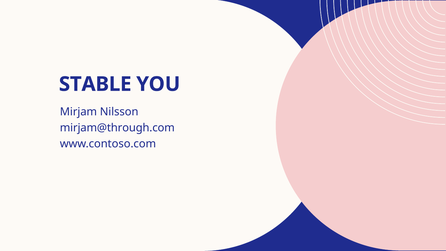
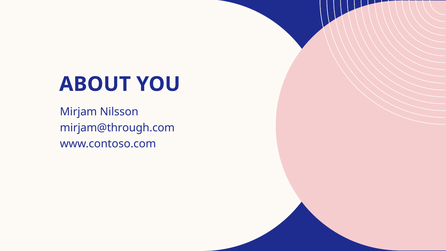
STABLE: STABLE -> ABOUT (95, 84)
